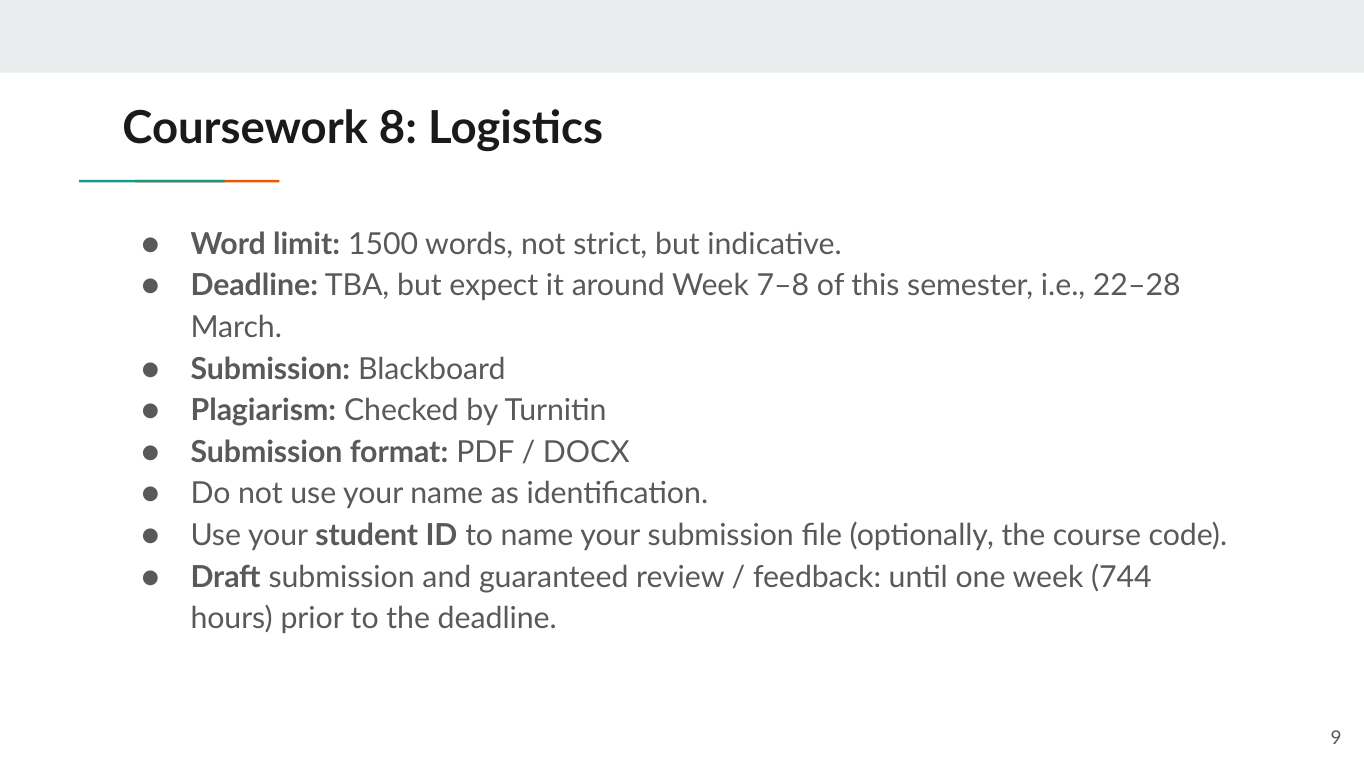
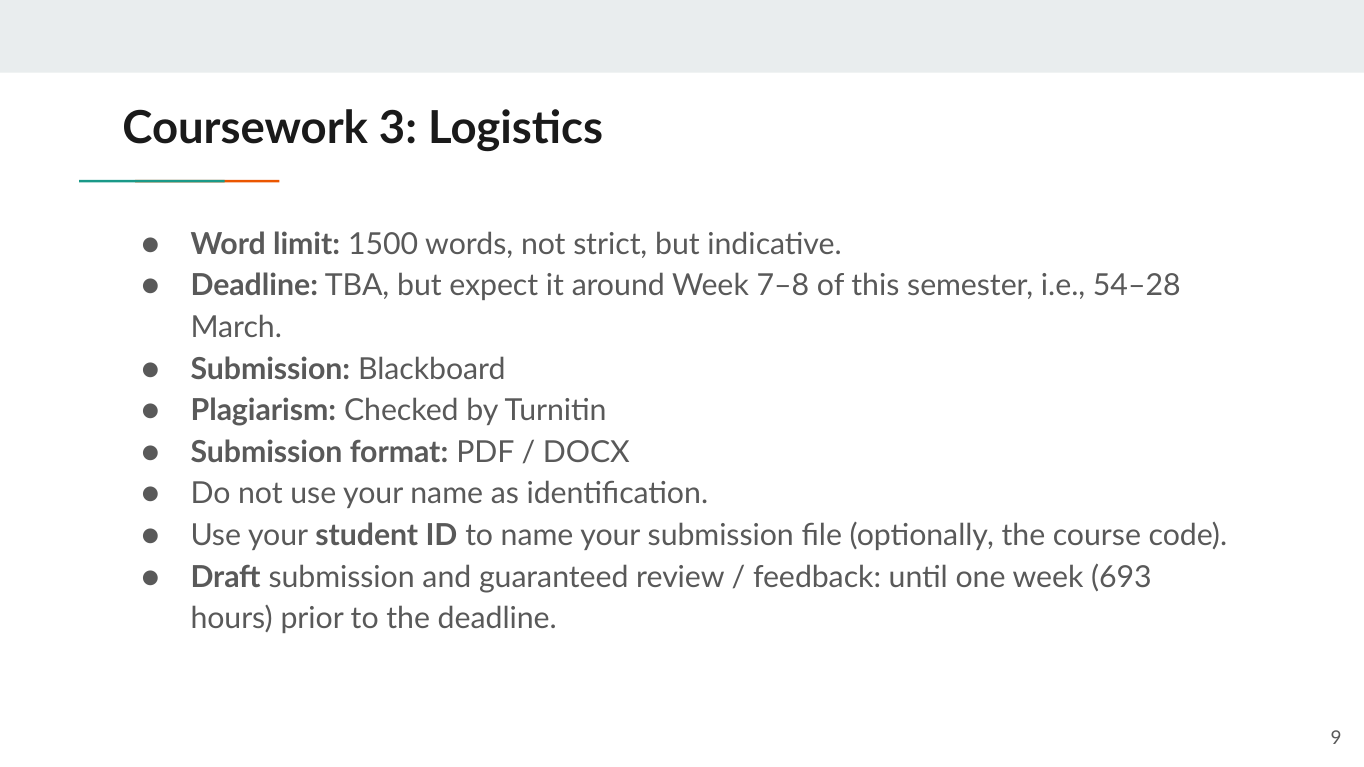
8: 8 -> 3 (398, 129)
22–28: 22–28 -> 54–28 (1137, 286)
744: 744 -> 693 (1121, 577)
